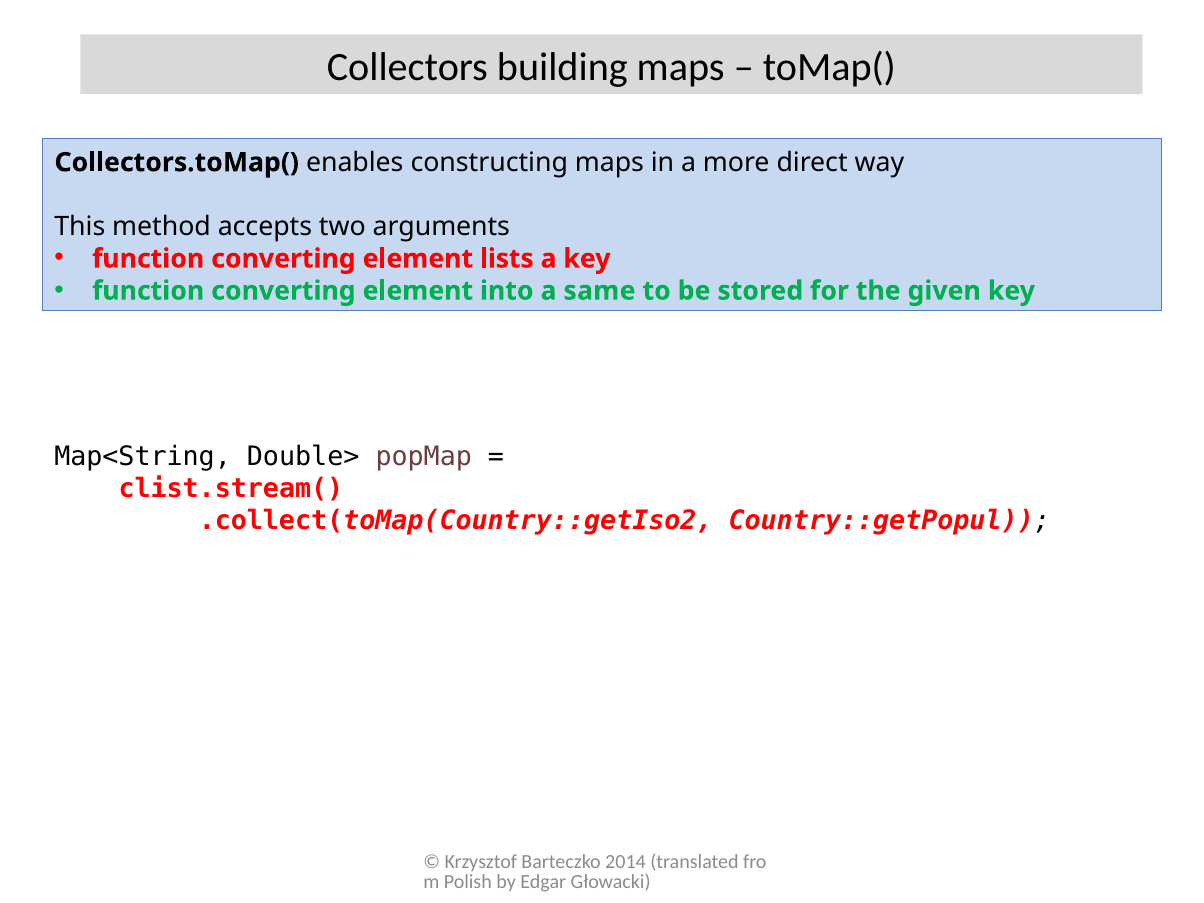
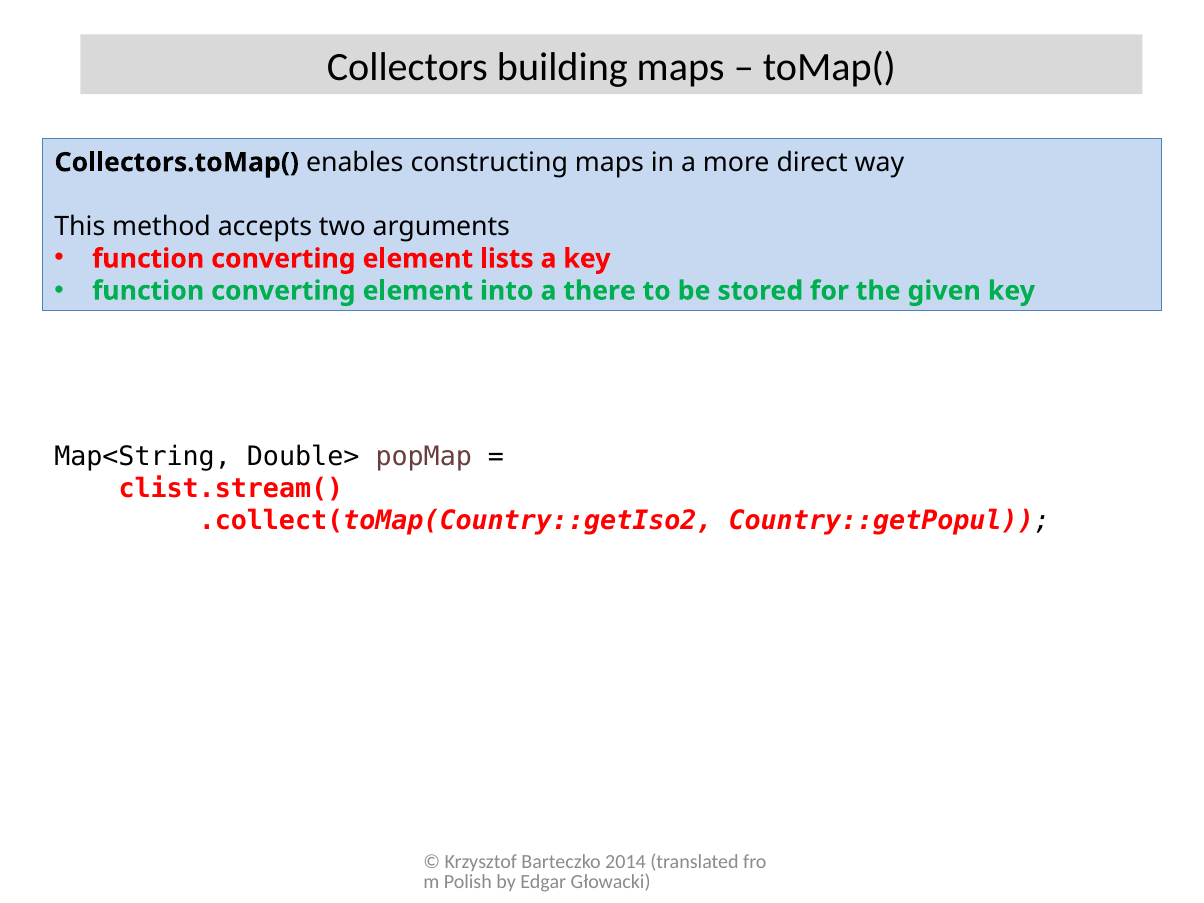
same: same -> there (600, 291)
